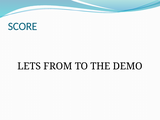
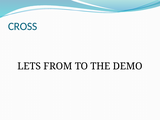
SCORE: SCORE -> CROSS (23, 26)
